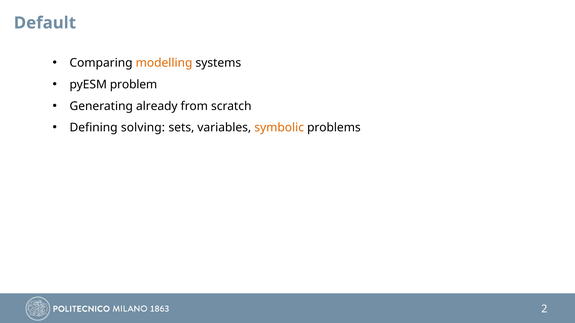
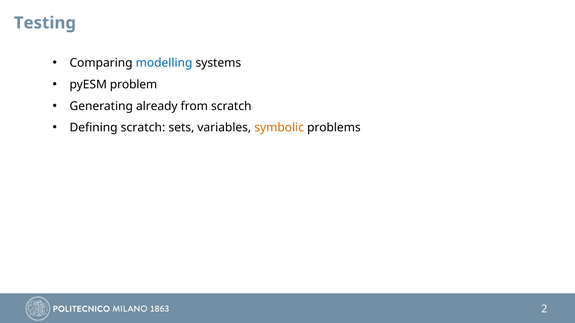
Default: Default -> Testing (45, 23)
modelling colour: orange -> blue (164, 63)
Defining solving: solving -> scratch (143, 128)
